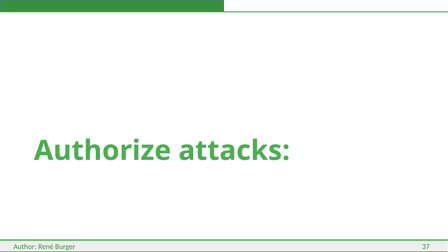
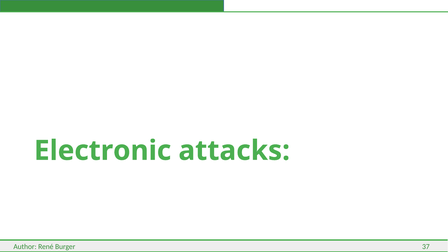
Authorize: Authorize -> Electronic (103, 151)
